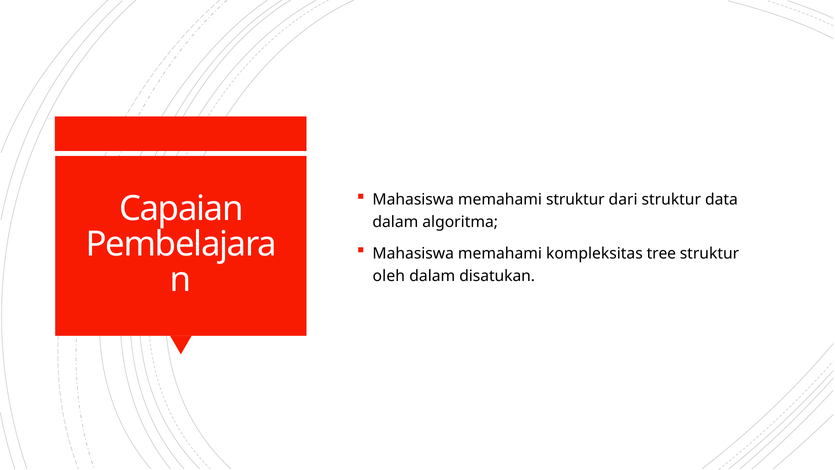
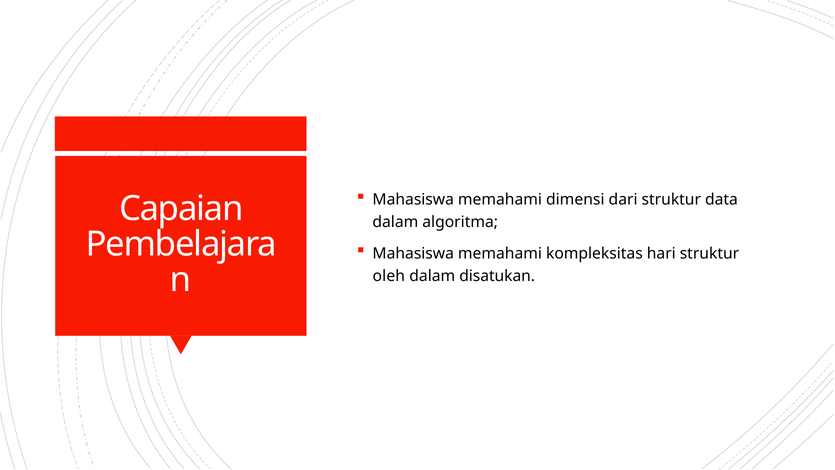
memahami struktur: struktur -> dimensi (575, 200)
tree: tree -> hari (661, 253)
